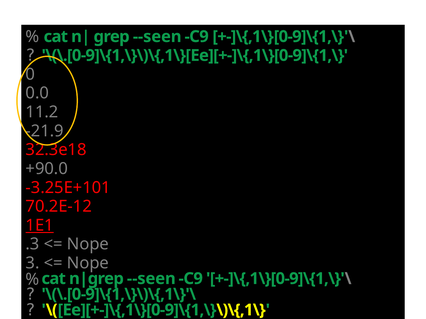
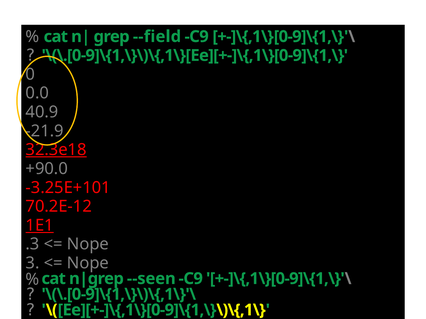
grep --seen: --seen -> --field (157, 37)
11.2: 11.2 -> 40.9 (42, 112)
32.3e18 underline: none -> present (56, 150)
